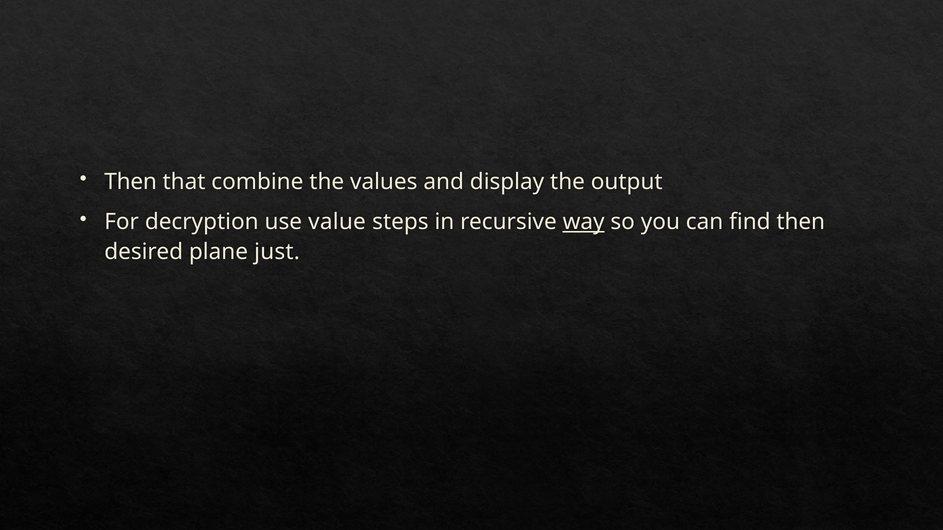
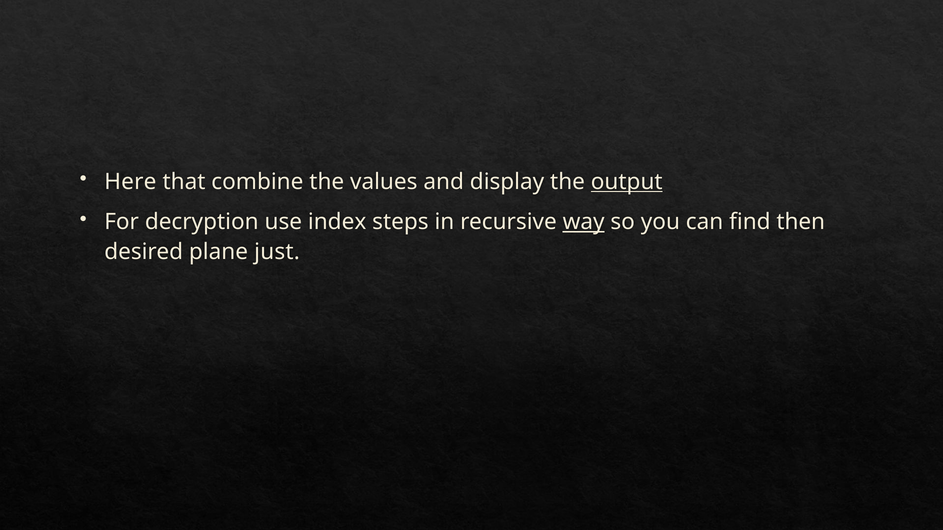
Then: Then -> Here (130, 182)
output underline: none -> present (627, 182)
value: value -> index (337, 222)
